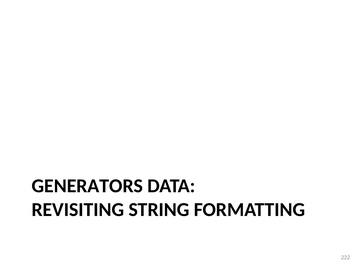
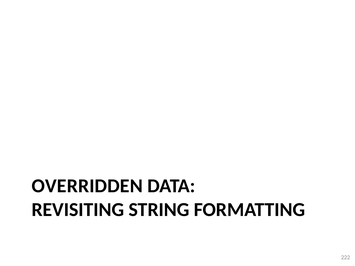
GENERATORS: GENERATORS -> OVERRIDDEN (87, 186)
